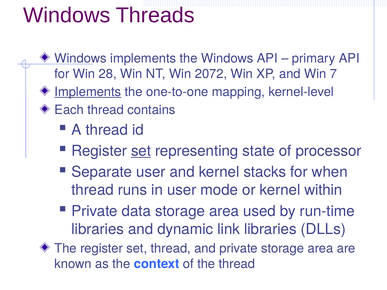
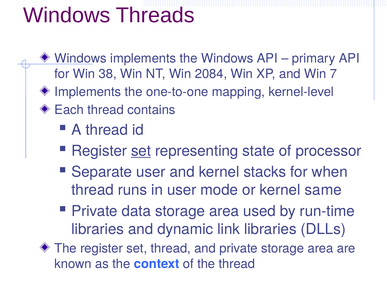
28: 28 -> 38 (108, 74)
2072: 2072 -> 2084 (211, 74)
Implements underline: present -> none (88, 92)
within: within -> same (323, 190)
